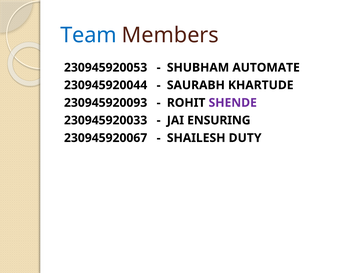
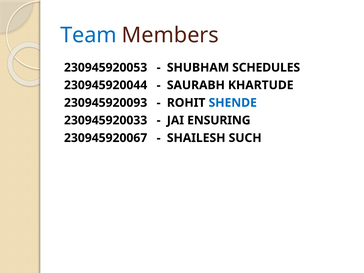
AUTOMATE: AUTOMATE -> SCHEDULES (266, 68)
SHENDE colour: purple -> blue (233, 103)
DUTY: DUTY -> SUCH (245, 138)
